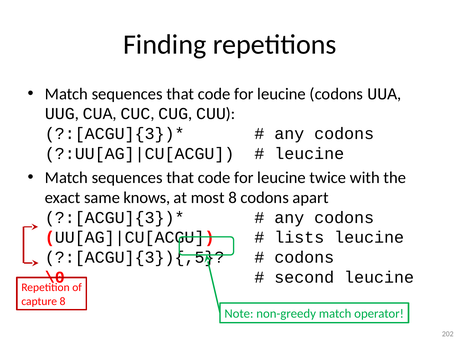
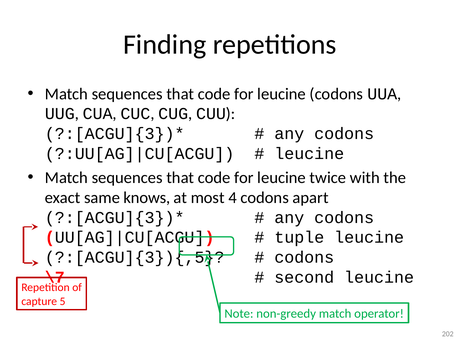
most 8: 8 -> 4 (233, 198)
lists: lists -> tuple (299, 237)
\0: \0 -> \7 (55, 277)
capture 8: 8 -> 5 (63, 301)
